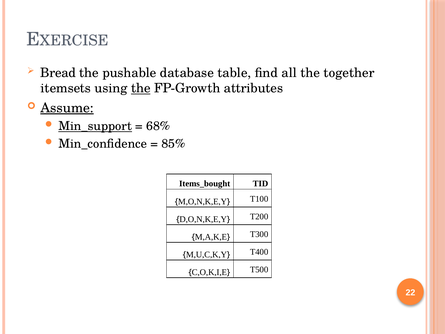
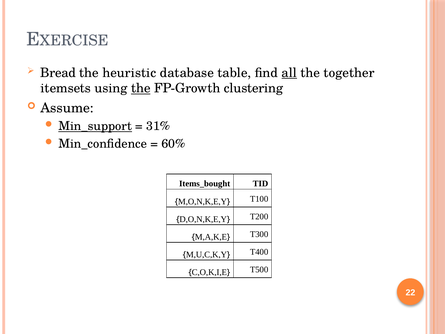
pushable: pushable -> heuristic (129, 73)
all underline: none -> present (289, 73)
attributes: attributes -> clustering (253, 88)
Assume underline: present -> none (67, 108)
68%: 68% -> 31% (158, 126)
85%: 85% -> 60% (173, 144)
